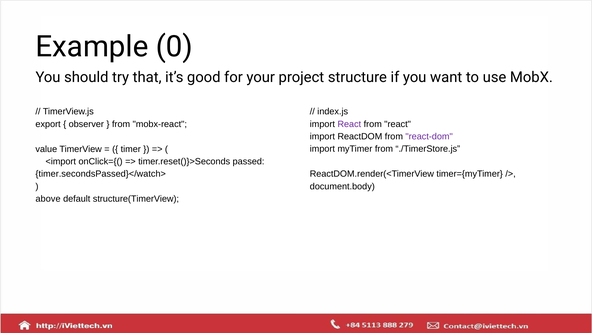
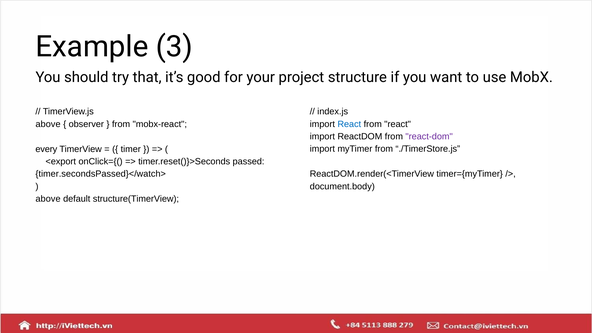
0: 0 -> 3 (174, 47)
React colour: purple -> blue (349, 124)
export: export -> above (48, 124)
value: value -> every (46, 149)
<import: <import -> <export (61, 161)
